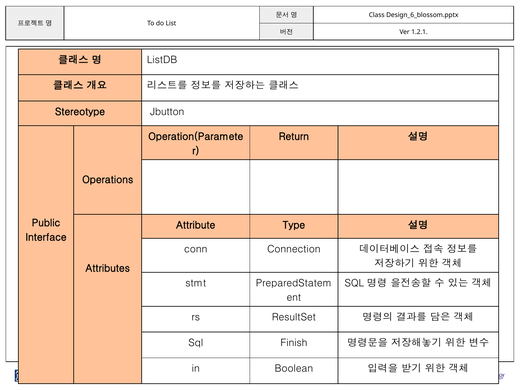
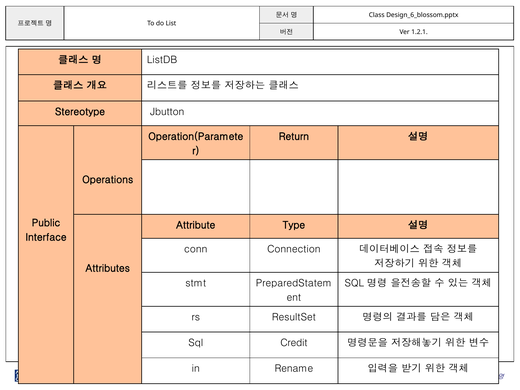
Finish: Finish -> Credit (294, 343)
Boolean: Boolean -> Rename (294, 369)
